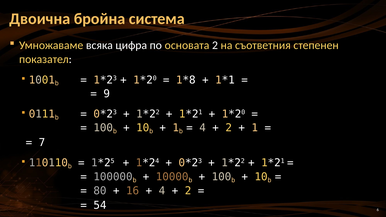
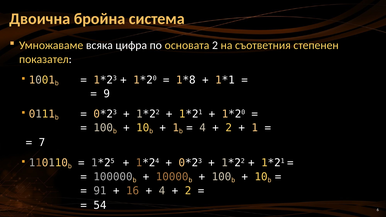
80: 80 -> 91 (100, 191)
